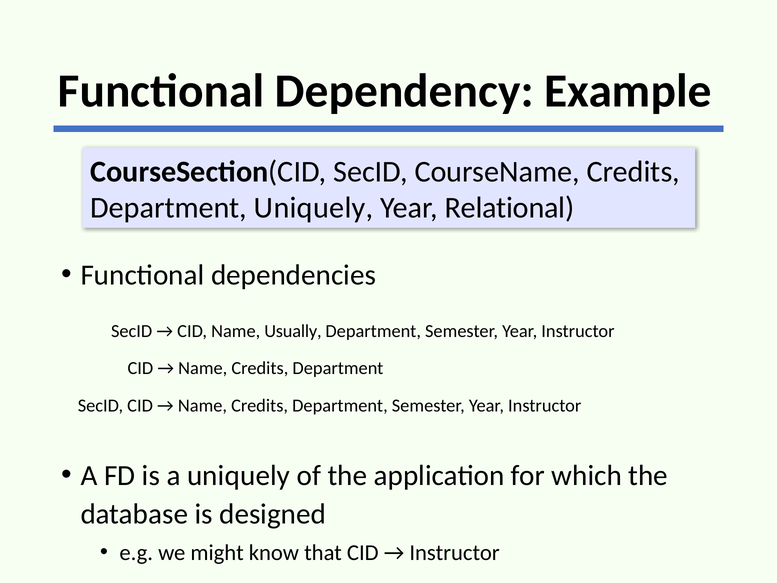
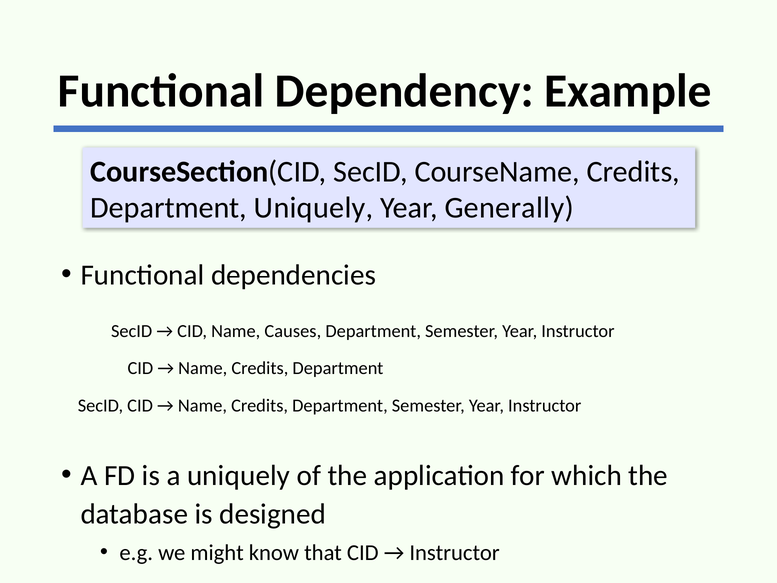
Relational: Relational -> Generally (509, 208)
Usually: Usually -> Causes (293, 331)
